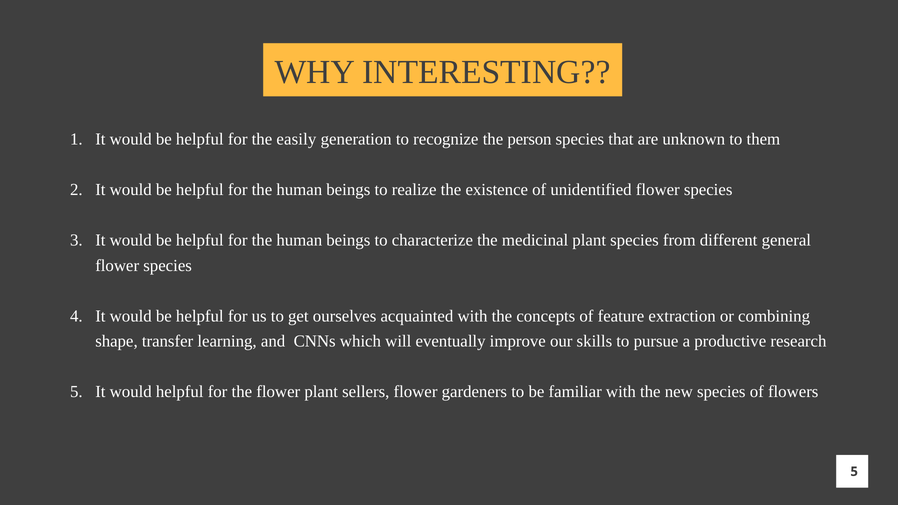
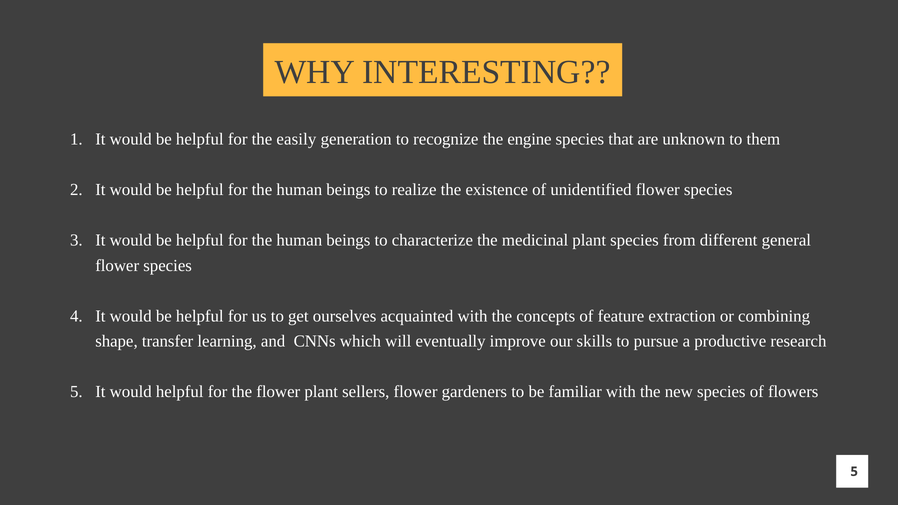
person: person -> engine (529, 139)
